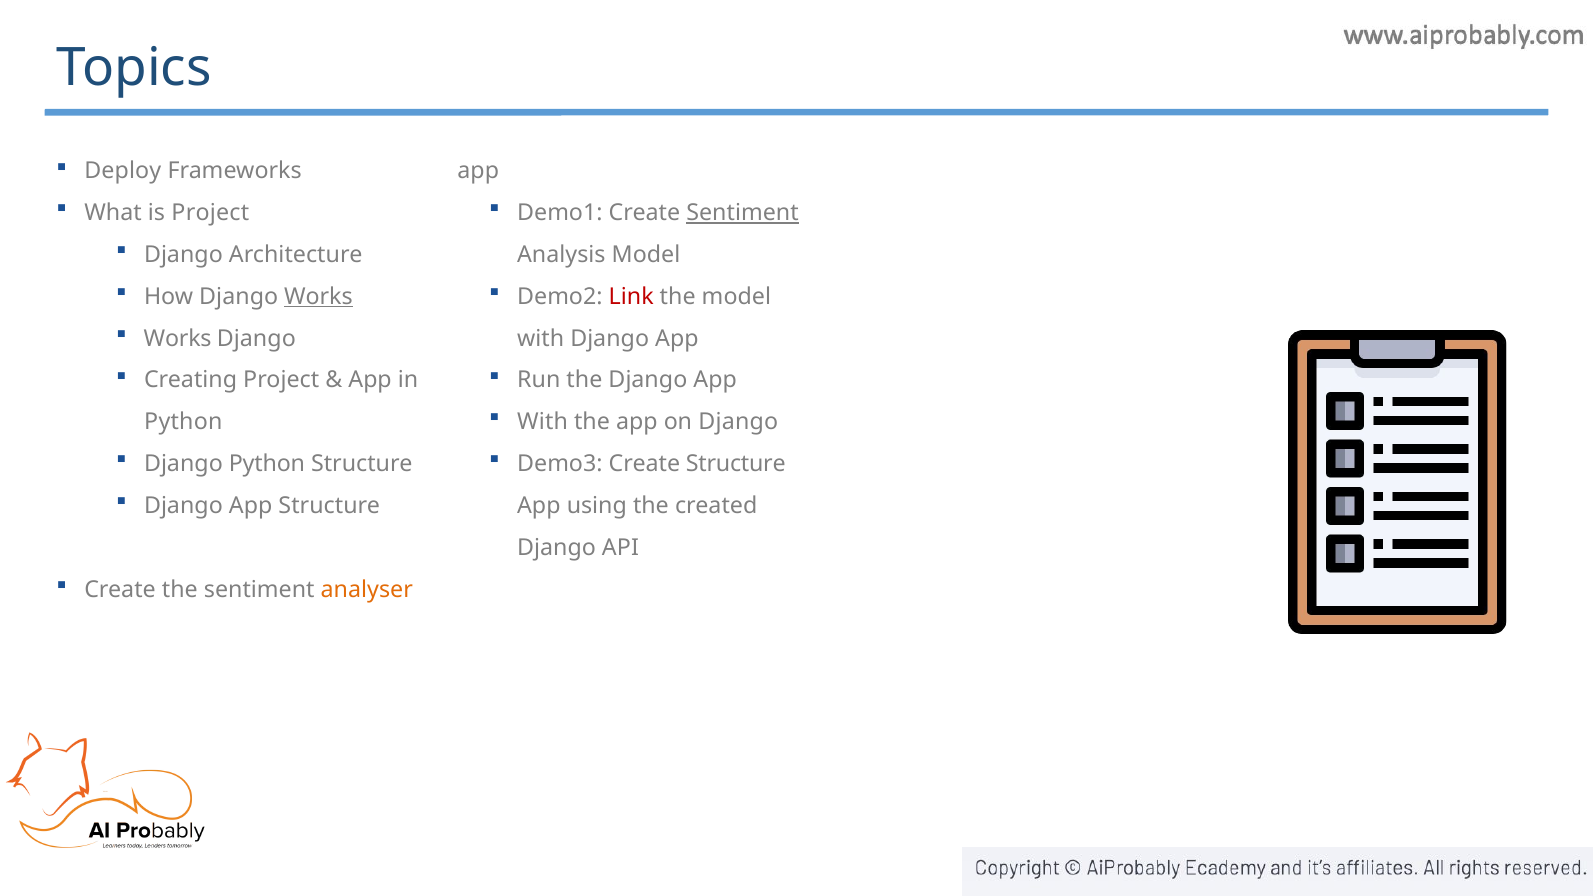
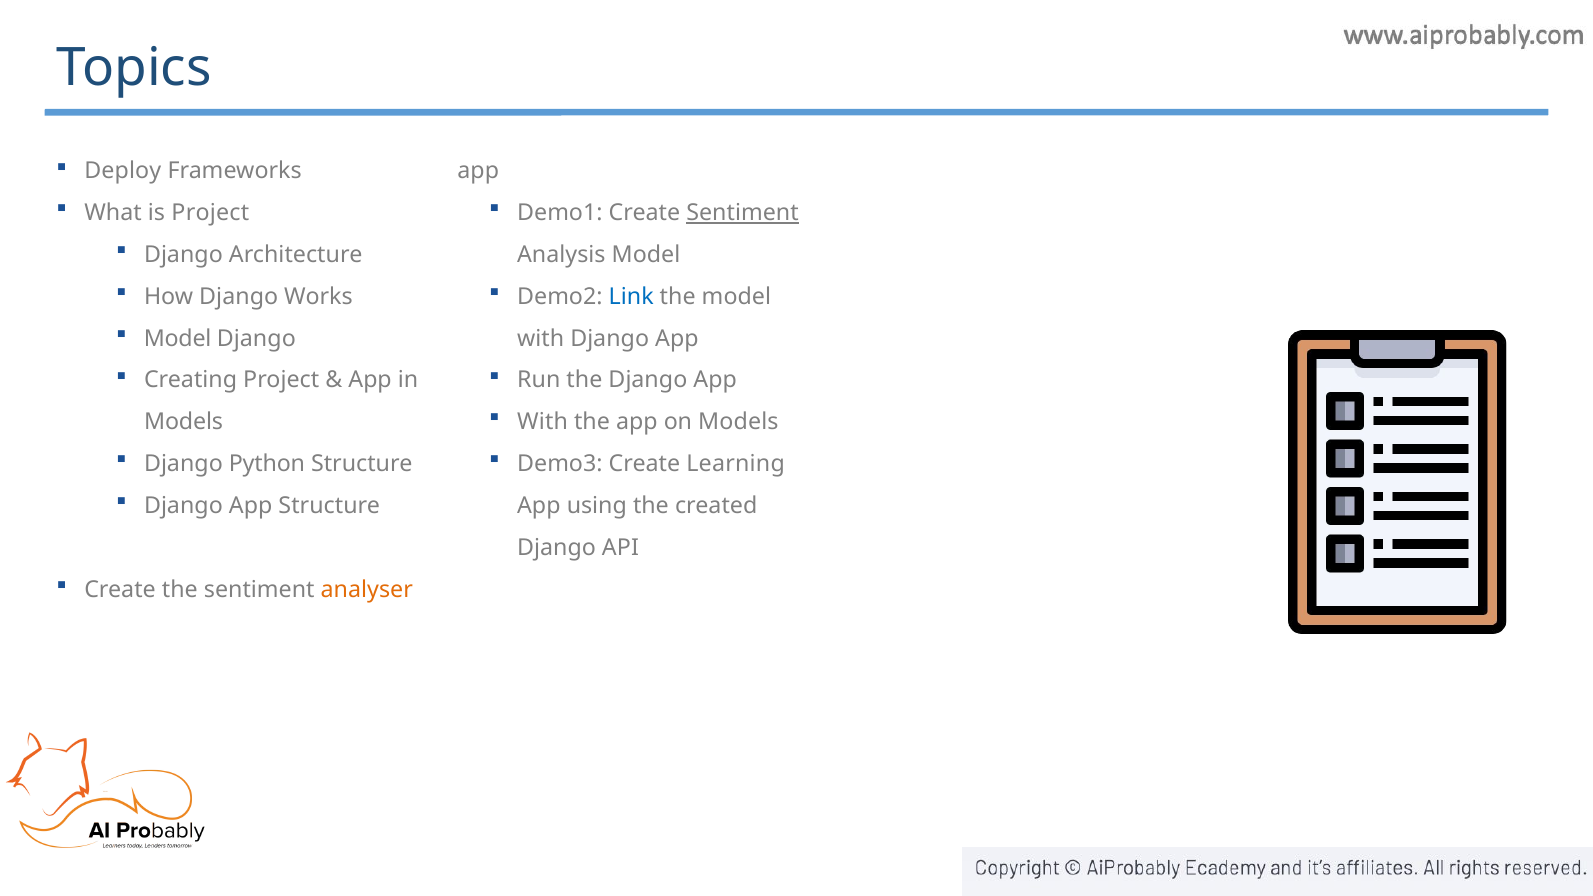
Works underline: present -> none (318, 297)
Link colour: red -> blue (631, 297)
Works: Works -> Model (178, 339)
on Django: Django -> Models (738, 422)
Python: Python -> Models (184, 422)
Create Structure: Structure -> Learning (736, 464)
